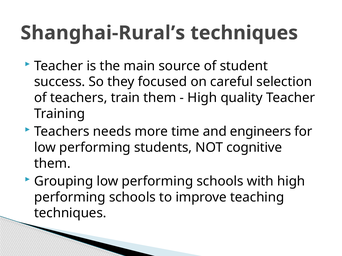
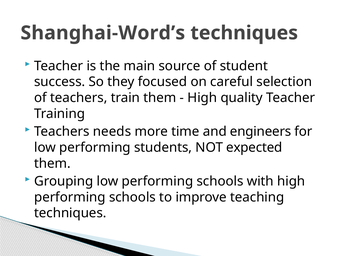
Shanghai-Rural’s: Shanghai-Rural’s -> Shanghai-Word’s (103, 33)
cognitive: cognitive -> expected (254, 148)
